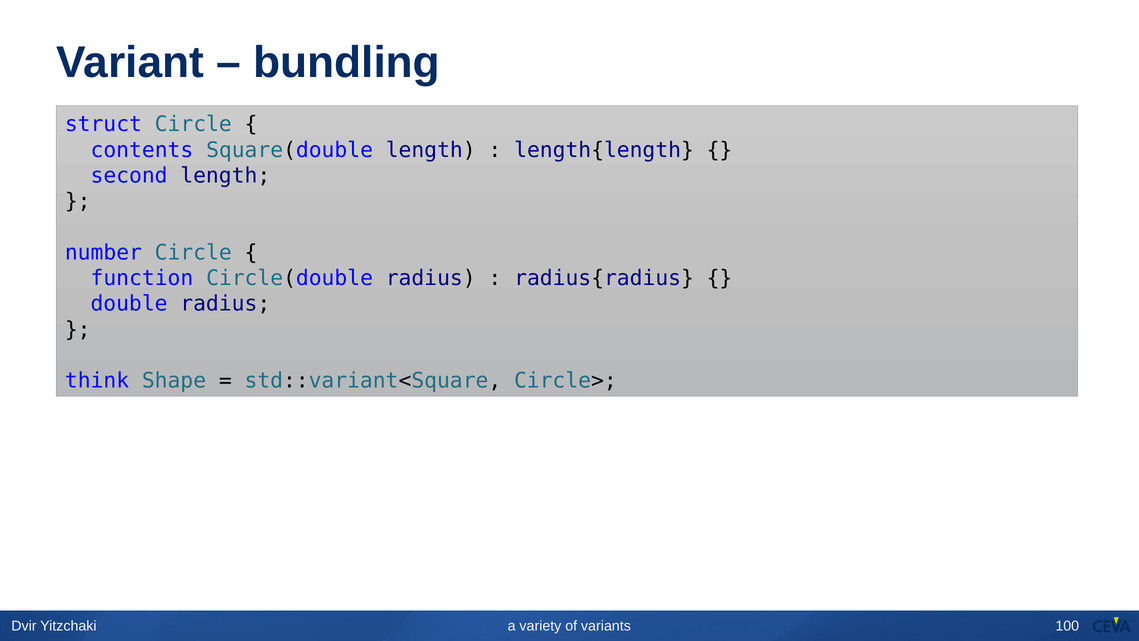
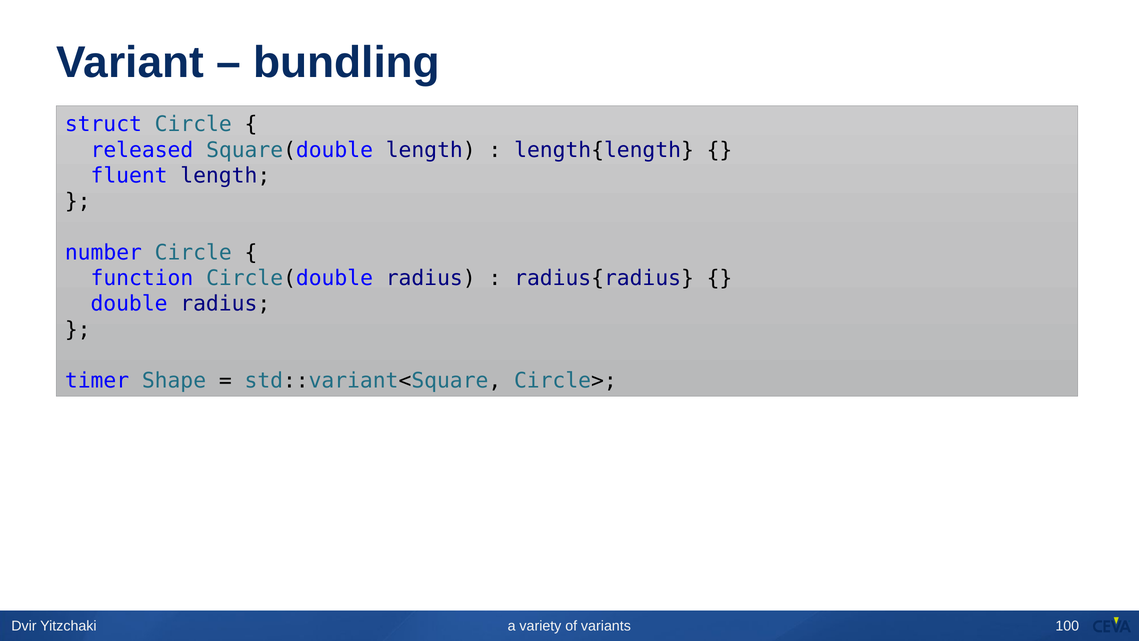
contents: contents -> released (142, 150)
second: second -> fluent (129, 176)
think: think -> timer (97, 381)
